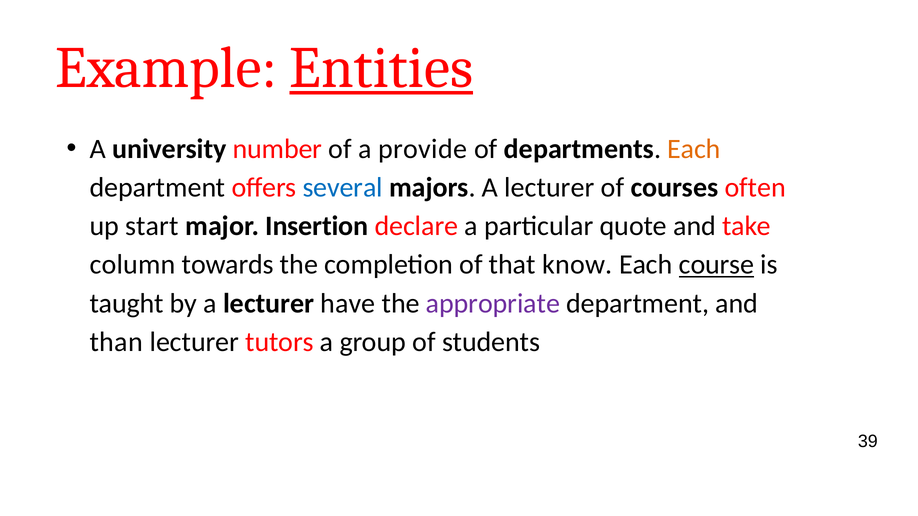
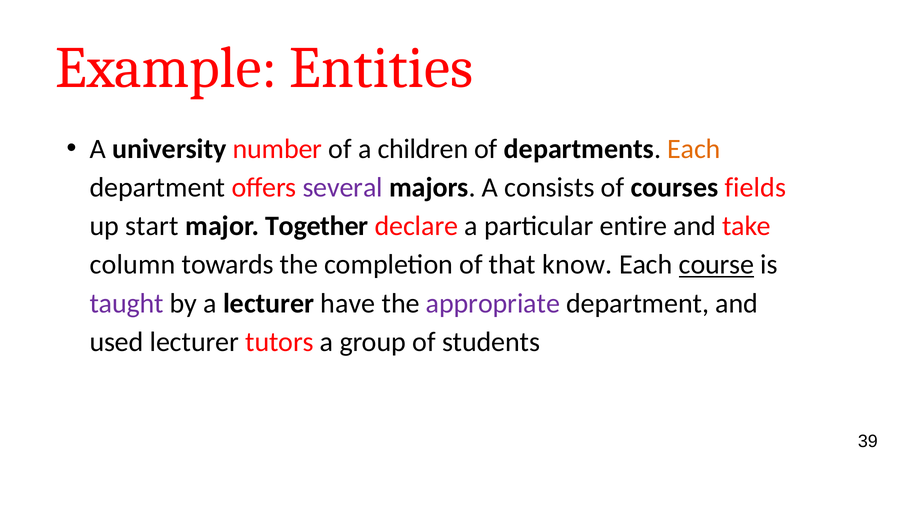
Entities underline: present -> none (381, 68)
provide: provide -> children (423, 149)
several colour: blue -> purple (343, 188)
majors A lecturer: lecturer -> consists (549, 188)
often: often -> fields (755, 188)
Insertion: Insertion -> Together (317, 226)
quote: quote -> entire (633, 226)
taught colour: black -> purple (127, 304)
than: than -> used (117, 342)
